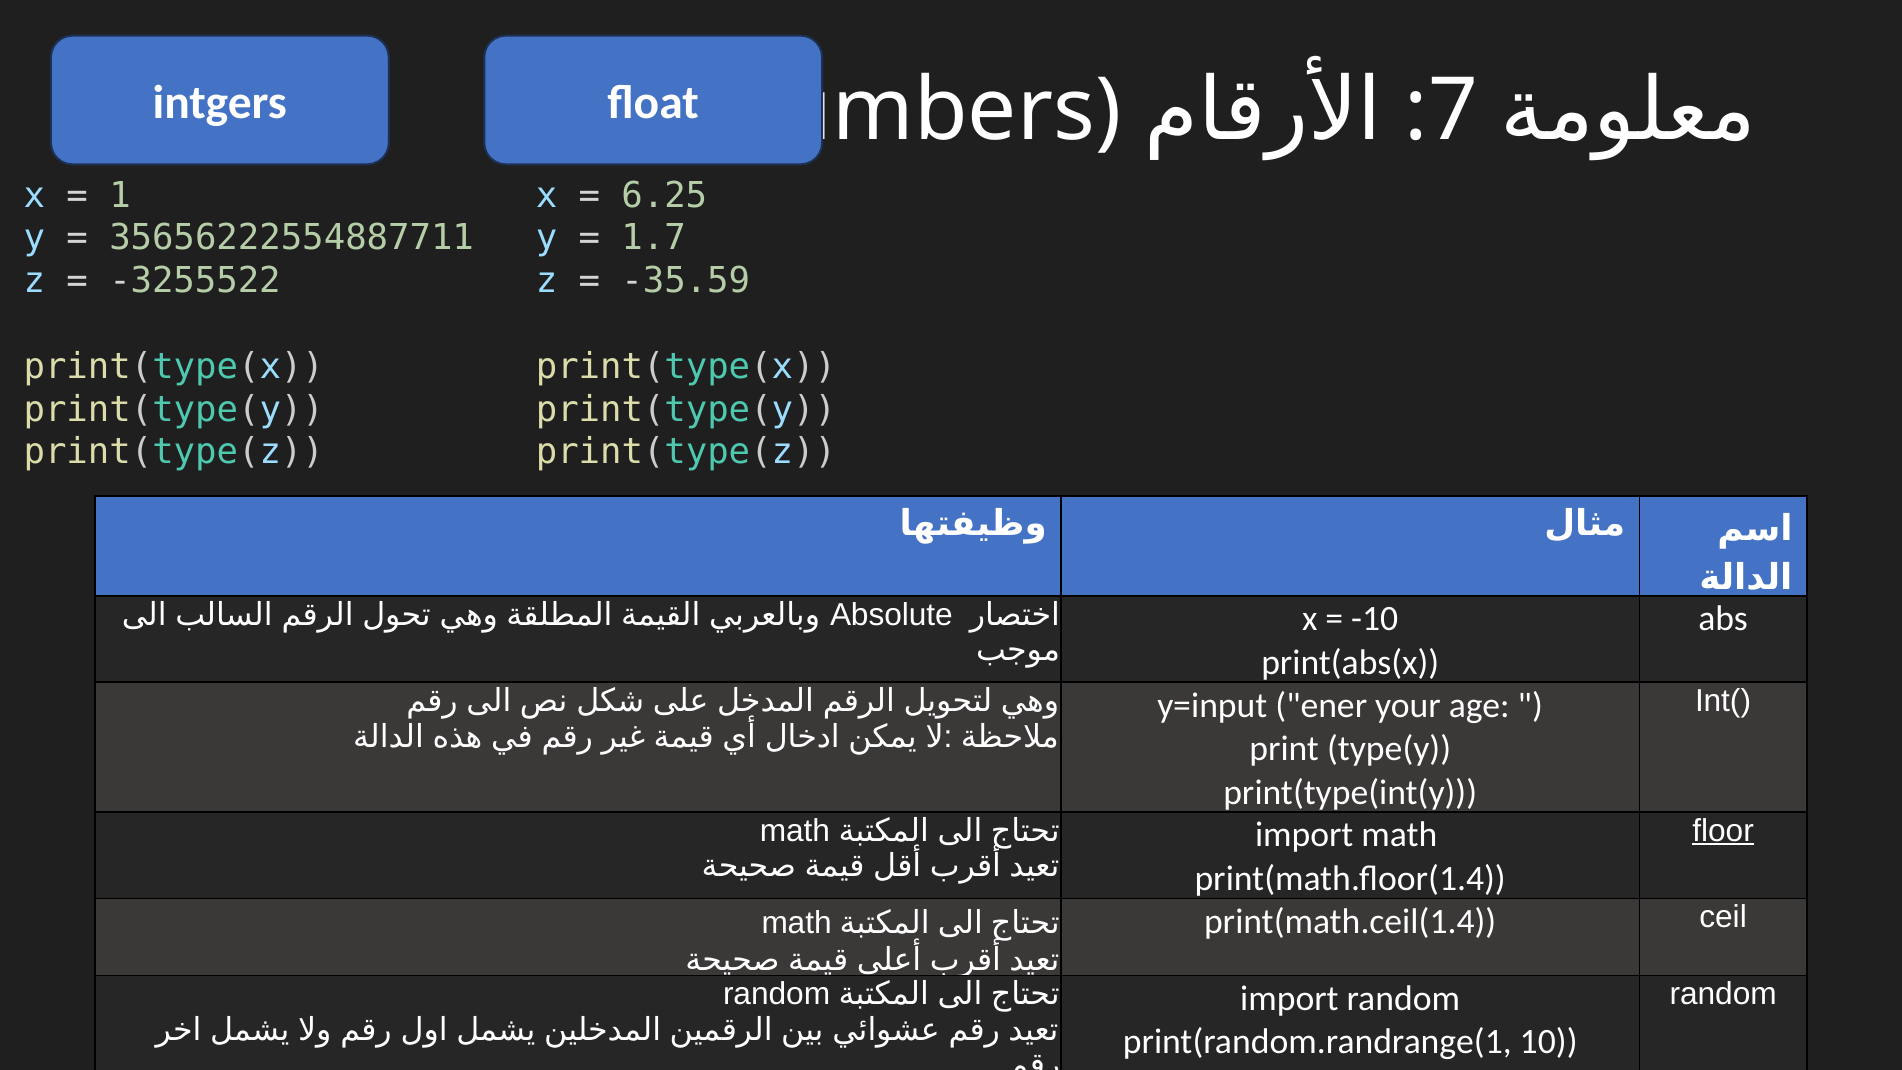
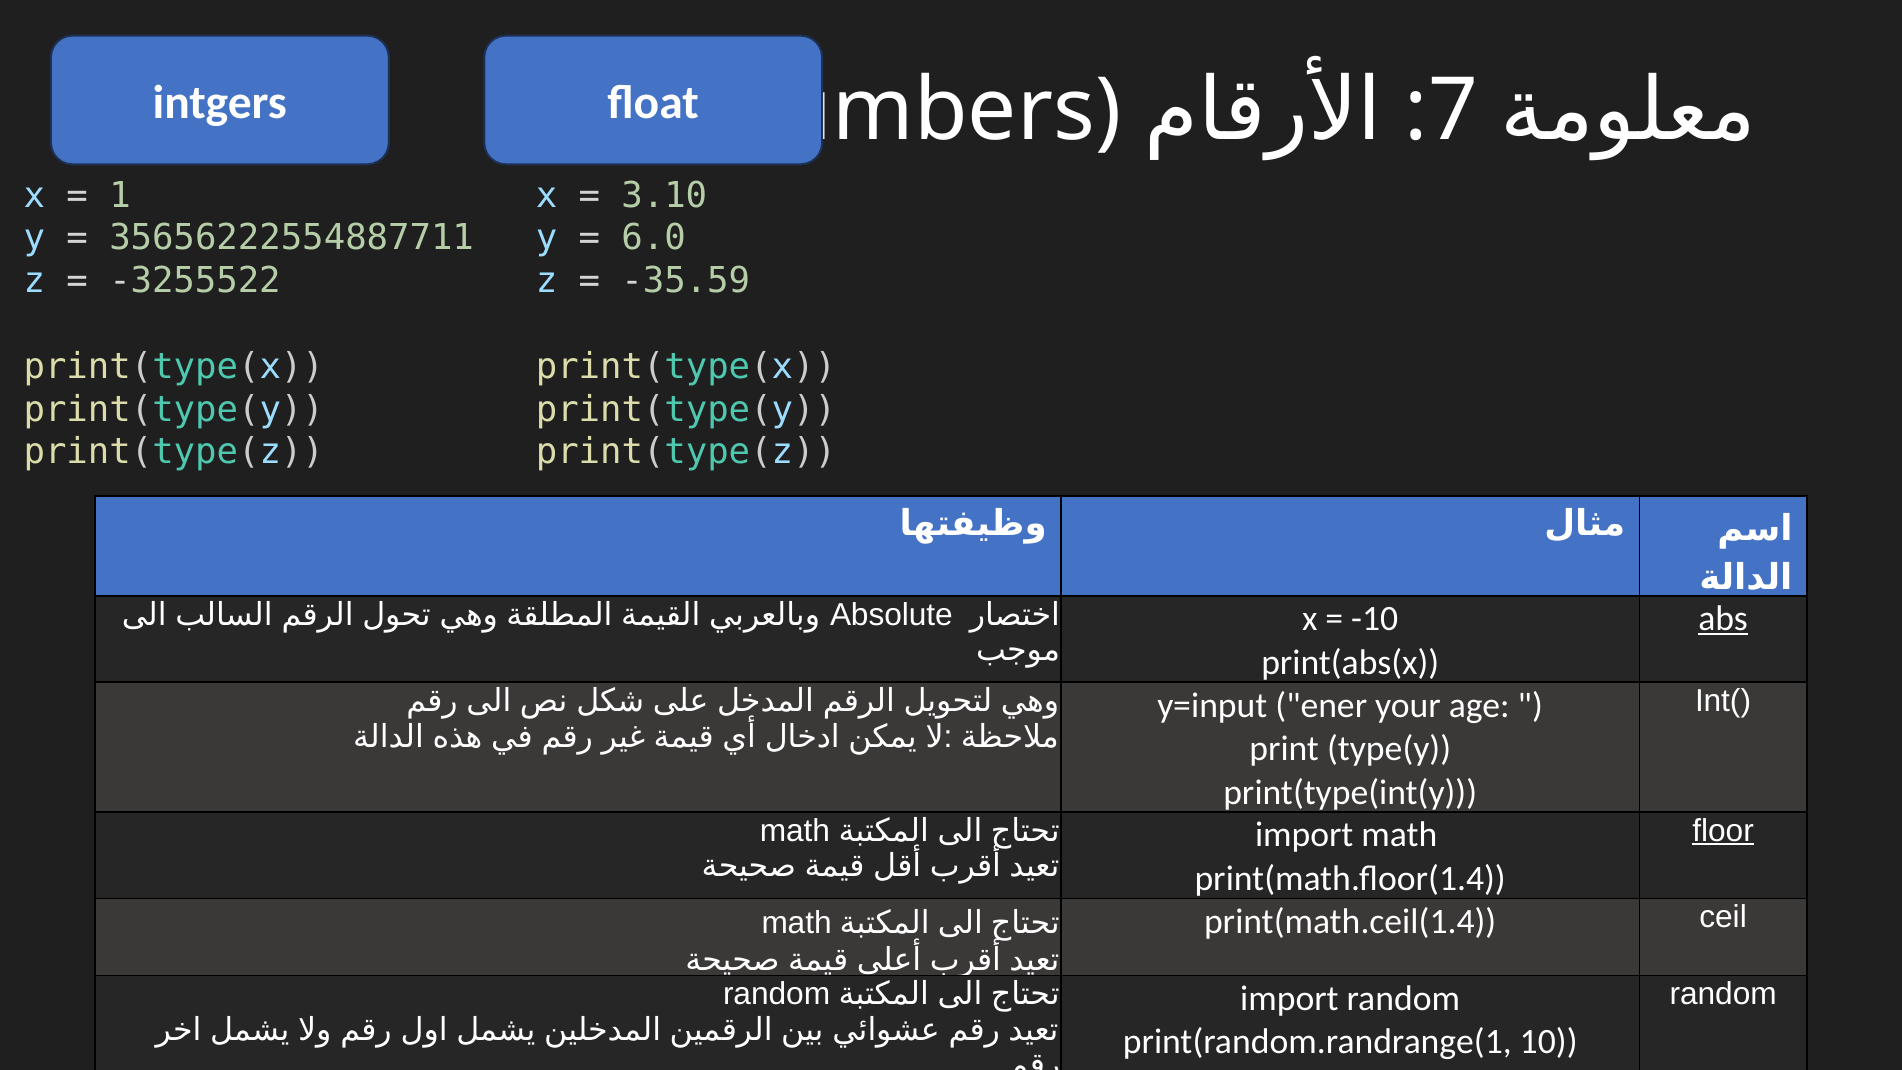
6.25: 6.25 -> 3.10 (664, 195)
1.7: 1.7 -> 6.0 (654, 238)
abs underline: none -> present (1723, 619)
